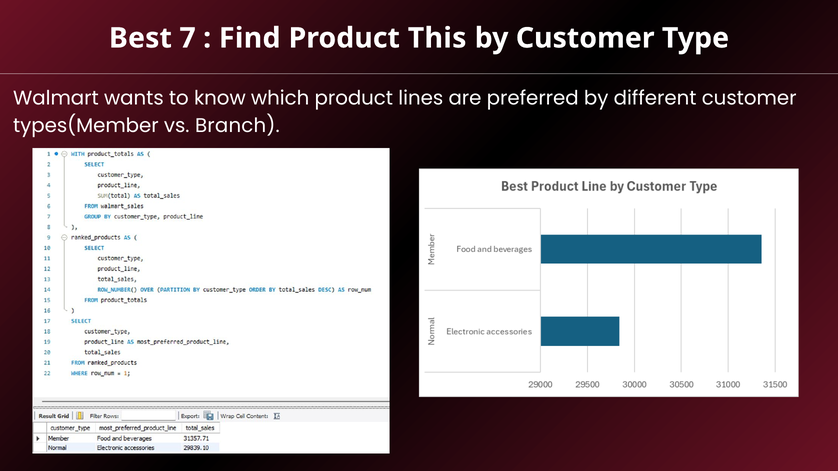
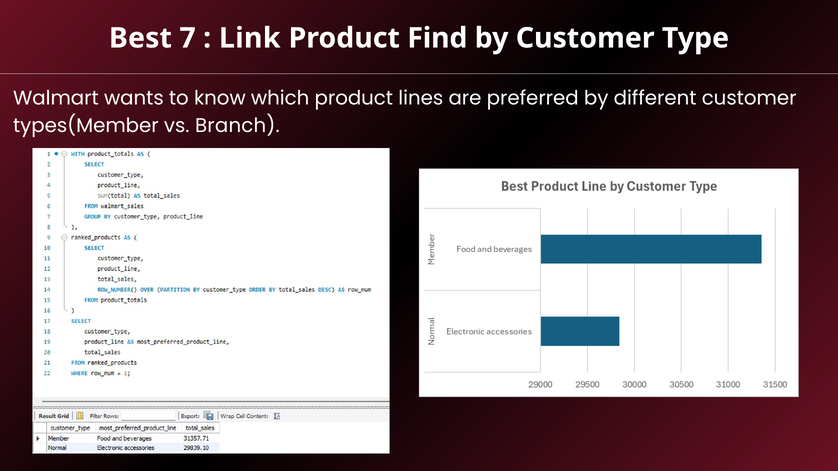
Find: Find -> Link (250, 38)
This: This -> Find (437, 38)
